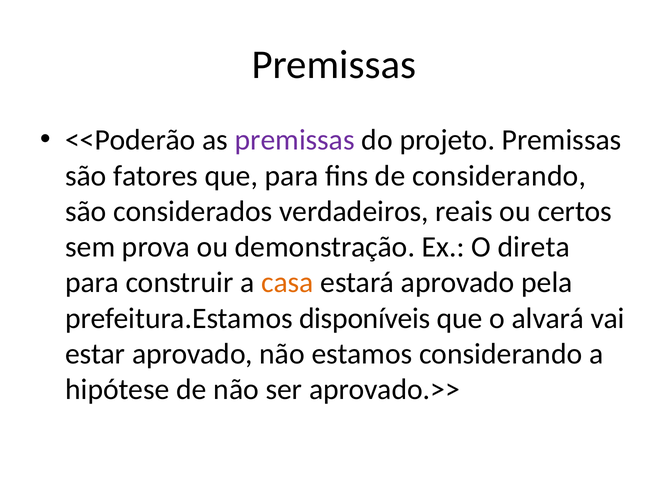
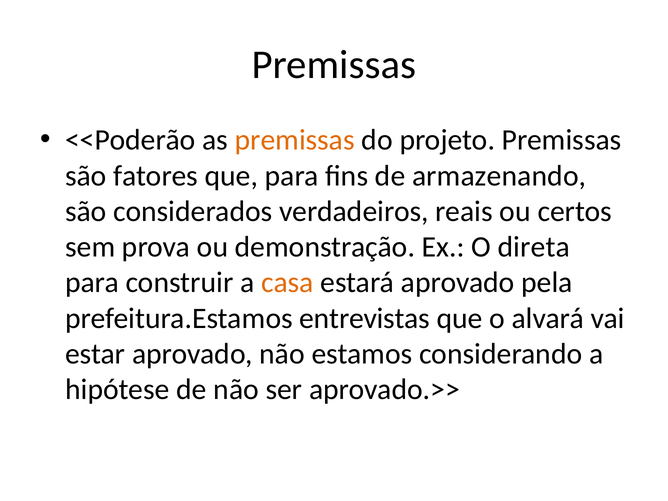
premissas colour: purple -> orange (295, 140)
de considerando: considerando -> armazenando (499, 176)
disponíveis: disponíveis -> entrevistas (365, 318)
